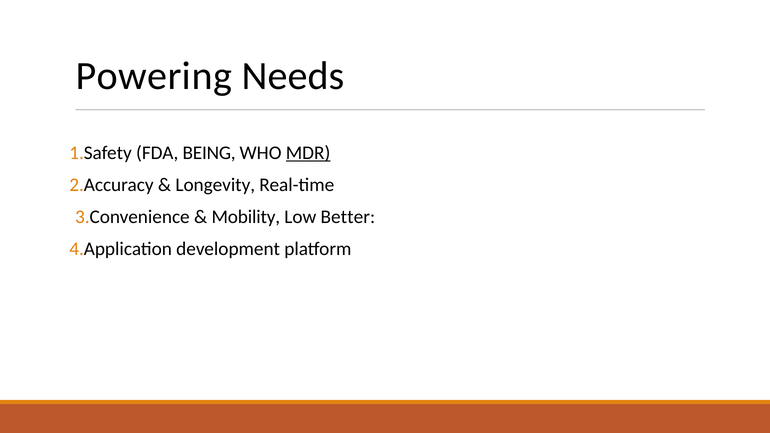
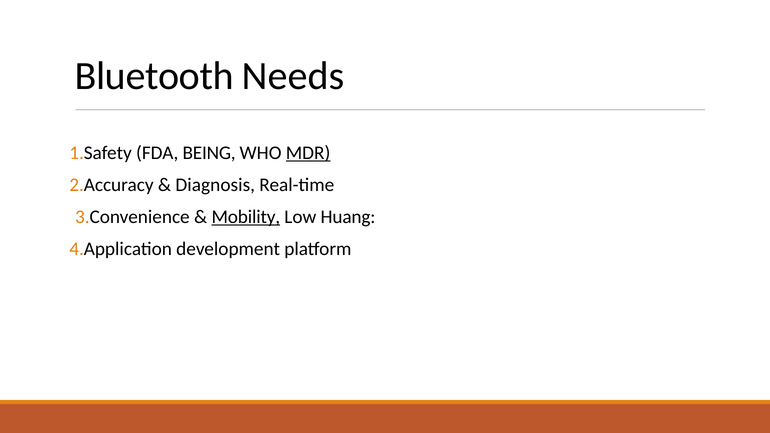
Powering: Powering -> Bluetooth (154, 76)
Longevity: Longevity -> Diagnosis (215, 185)
Mobility underline: none -> present (246, 217)
Better: Better -> Huang (348, 217)
